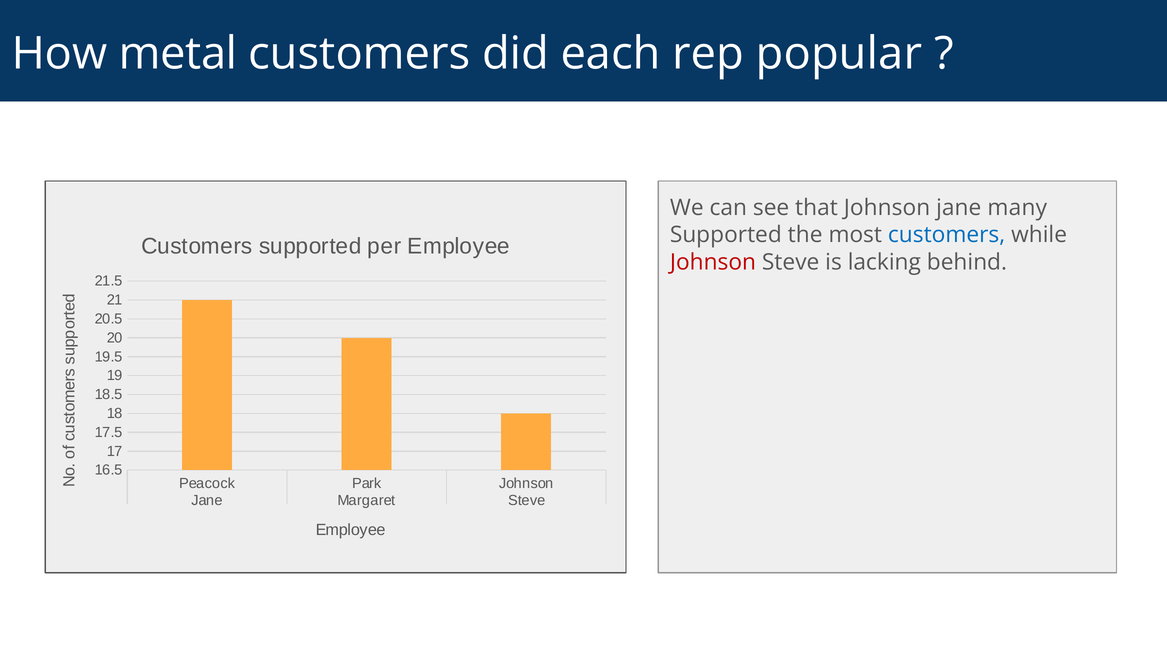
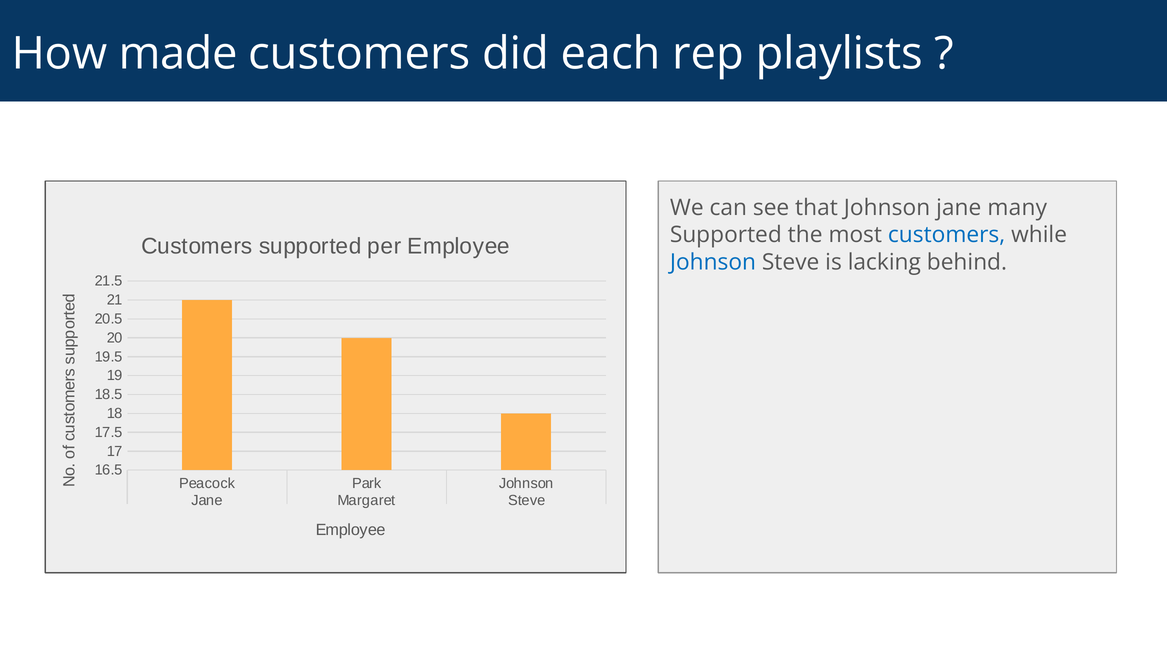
metal: metal -> made (178, 54)
popular: popular -> playlists (839, 54)
Johnson colour: red -> blue (713, 262)
